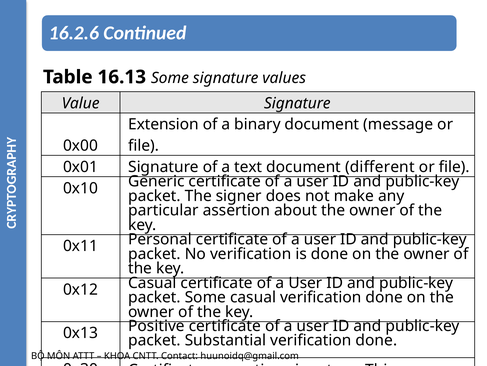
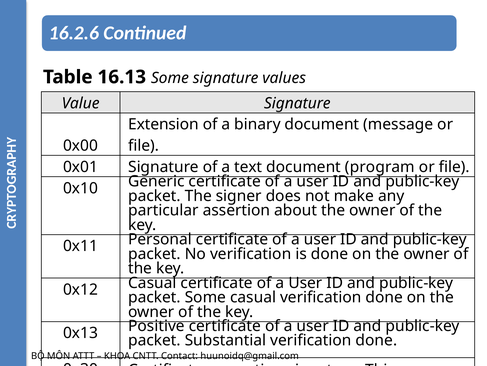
different: different -> program (380, 167)
